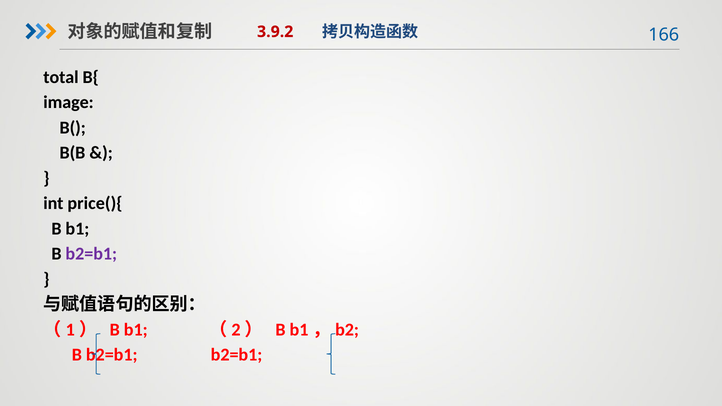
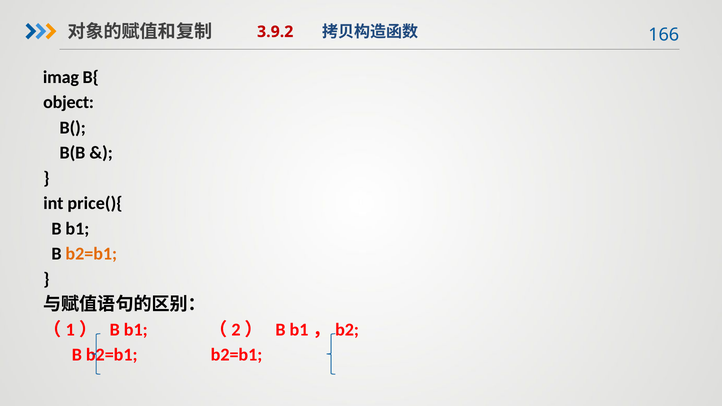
total: total -> imag (61, 77)
image: image -> object (69, 102)
b2=b1 colour: purple -> orange (91, 254)
